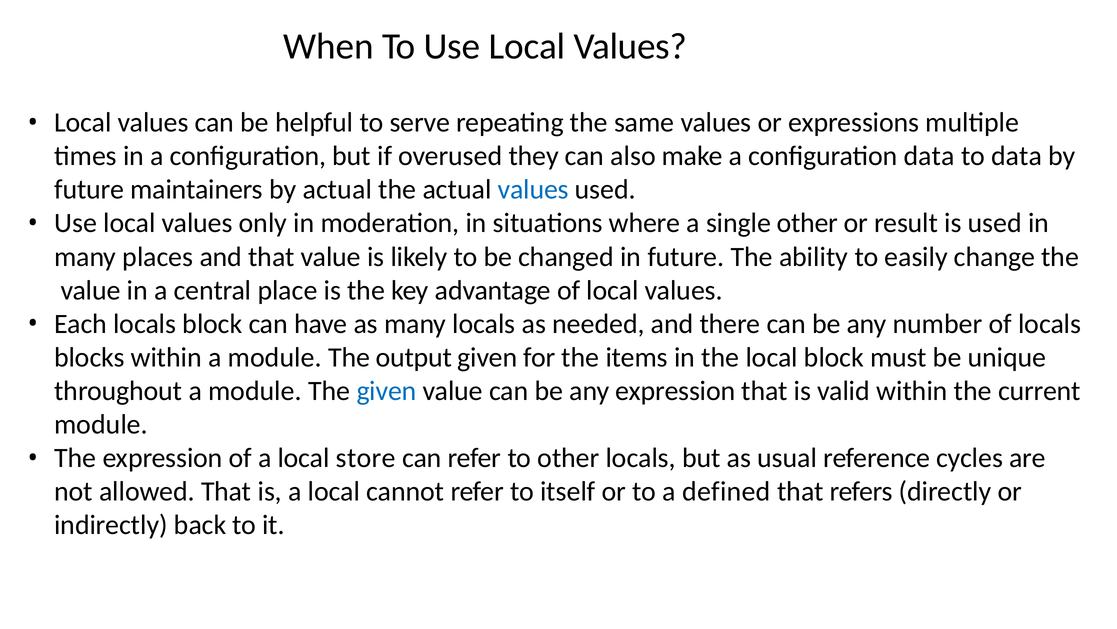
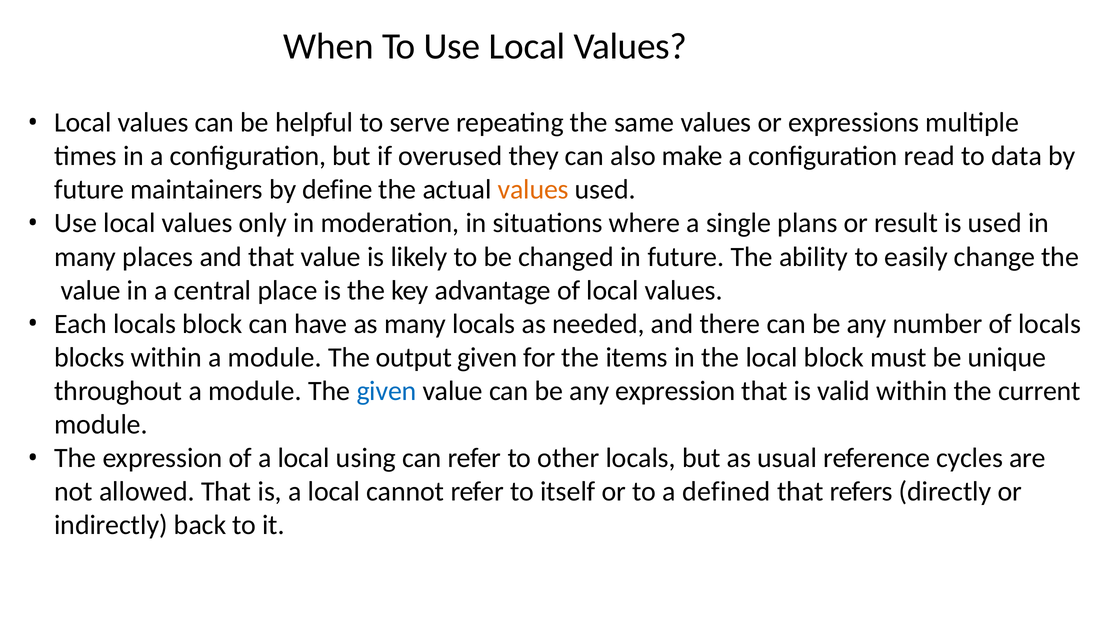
configuration data: data -> read (929, 156)
by actual: actual -> define (337, 189)
values colour: blue -> orange (533, 189)
single other: other -> plans (807, 223)
store: store -> using (366, 458)
